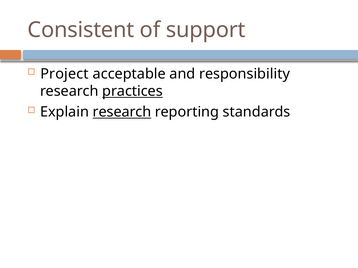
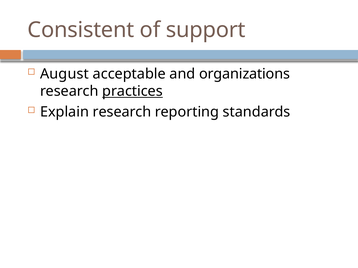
Project: Project -> August (64, 74)
responsibility: responsibility -> organizations (245, 74)
research underline: present -> none (122, 112)
